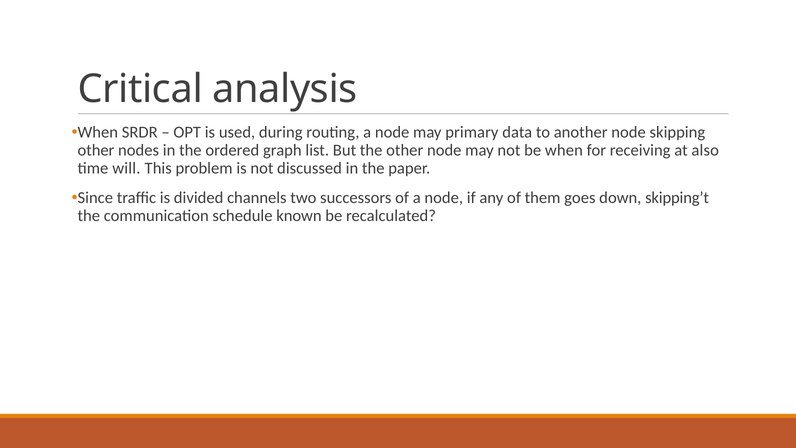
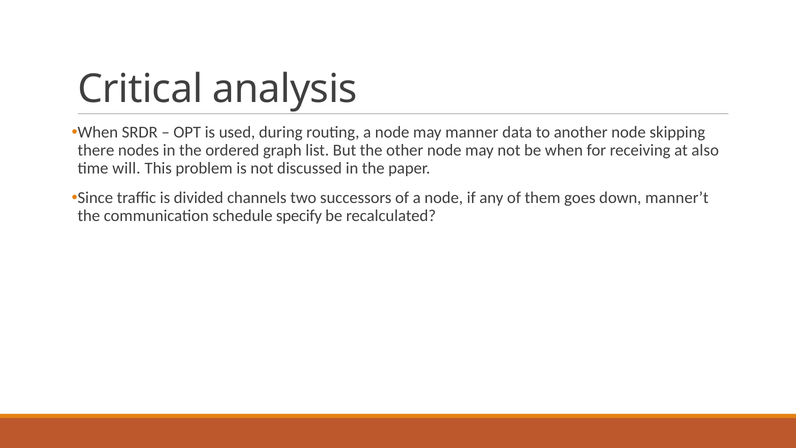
primary: primary -> manner (472, 132)
other: other -> there (96, 150)
skipping’t: skipping’t -> manner’t (677, 198)
known: known -> specify (299, 216)
